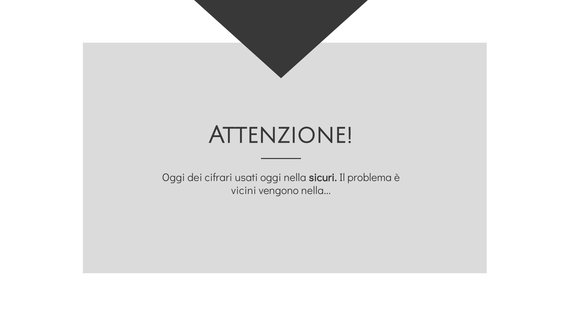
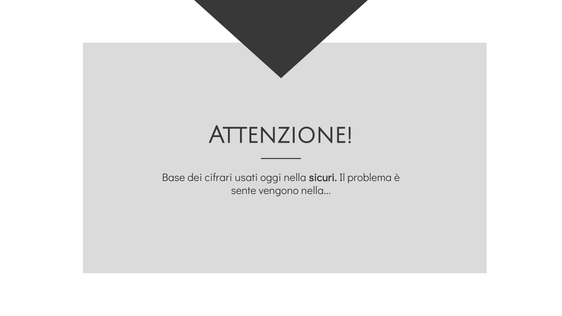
Oggi: Oggi -> Base (174, 177)
vicini: vicini -> sente (244, 191)
